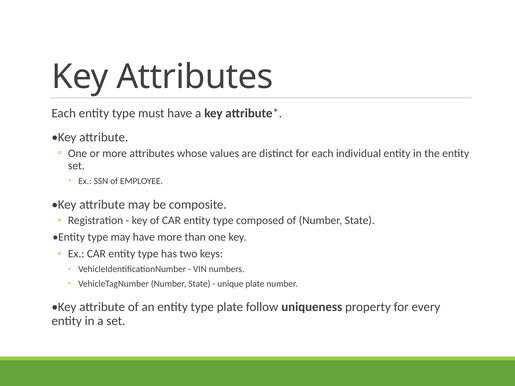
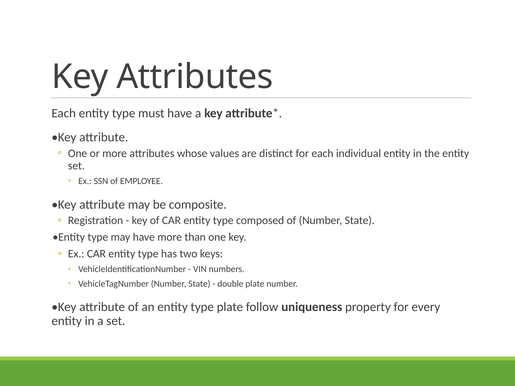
unique: unique -> double (230, 284)
